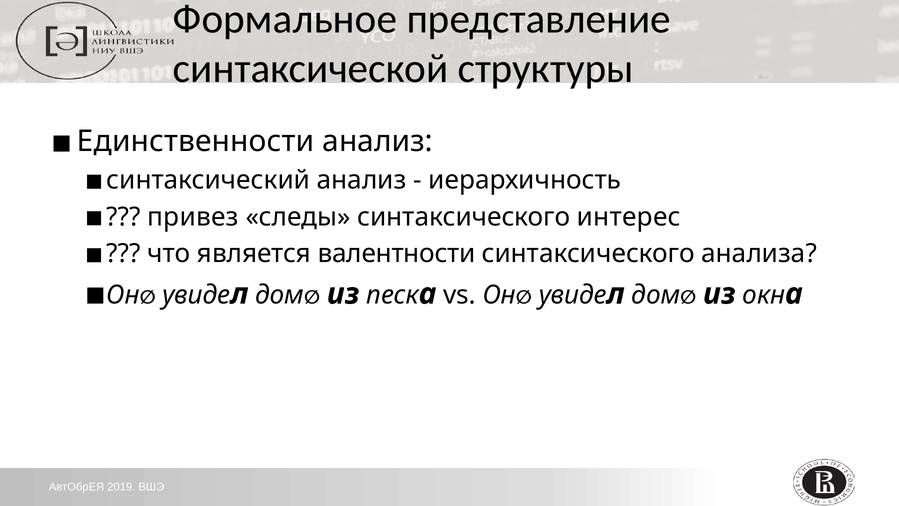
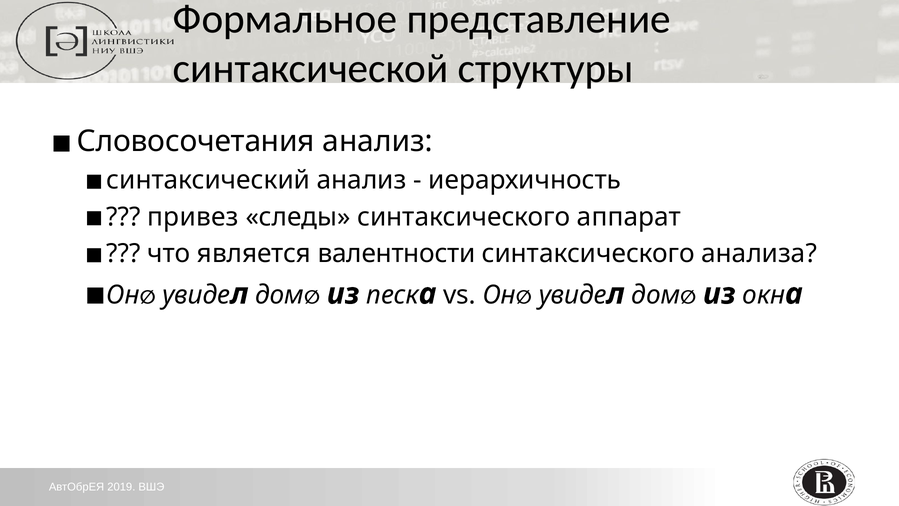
Единственности: Единственности -> Словосочетания (196, 141)
интерес: интерес -> аппарат (629, 217)
